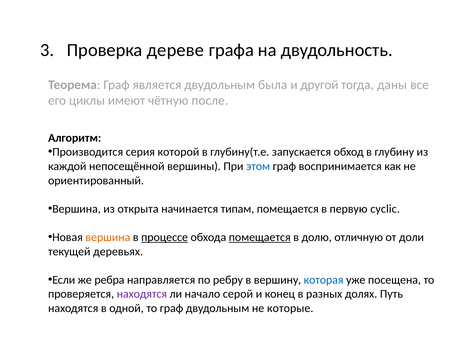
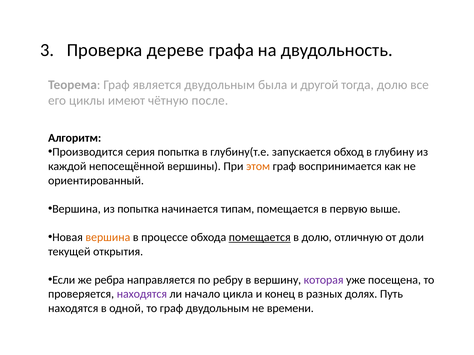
тогда даны: даны -> долю (392, 85)
серия которой: которой -> попытка (178, 152)
этом colour: blue -> orange (258, 166)
из открыта: открыта -> попытка (138, 209)
cyclic: cyclic -> выше (385, 209)
процессе underline: present -> none (165, 238)
деревьях: деревьях -> открытия (118, 252)
которая colour: blue -> purple (324, 280)
серой: серой -> цикла (238, 294)
которые: которые -> времени (290, 309)
